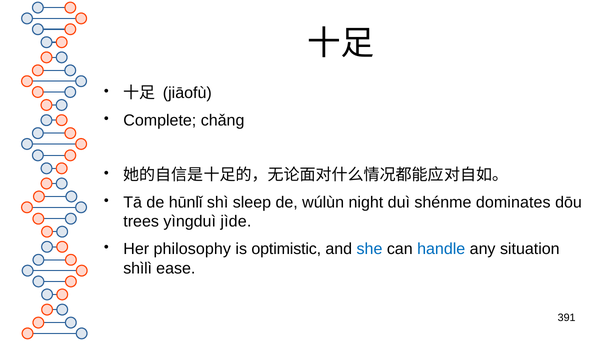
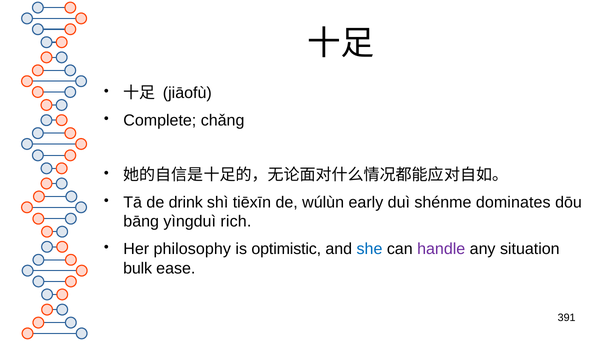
hūnlǐ: hūnlǐ -> drink (186, 202)
sleep: sleep -> tiēxīn (252, 202)
night: night -> early (366, 202)
trees: trees -> bāng (141, 222)
jìde: jìde -> rich (236, 222)
handle colour: blue -> purple (441, 249)
shìlì: shìlì -> bulk (138, 268)
